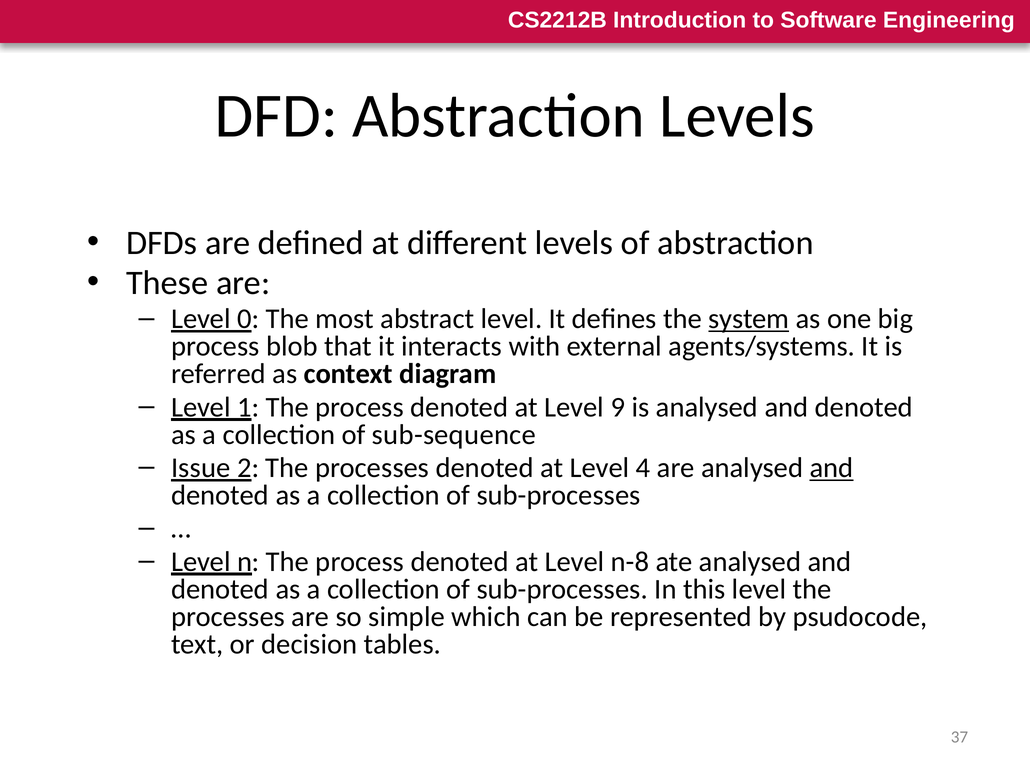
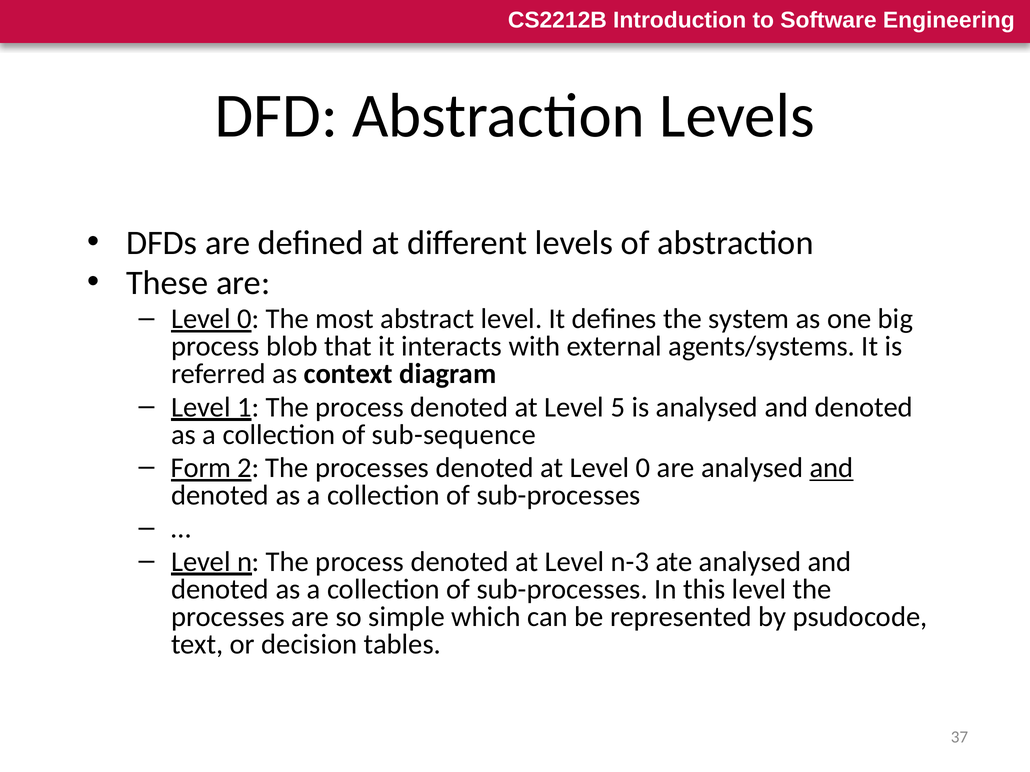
system underline: present -> none (749, 319)
9: 9 -> 5 (618, 407)
Issue: Issue -> Form (201, 468)
at Level 4: 4 -> 0 (643, 468)
n-8: n-8 -> n-3 (630, 562)
